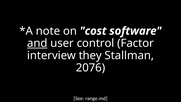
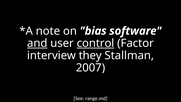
cost: cost -> bias (93, 31)
control underline: none -> present (96, 43)
2076: 2076 -> 2007 (90, 68)
